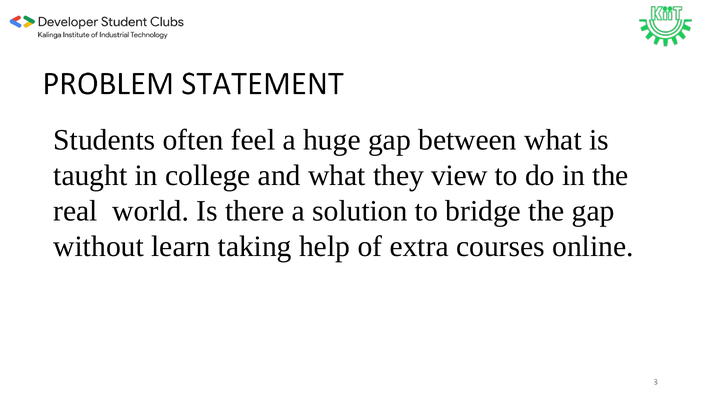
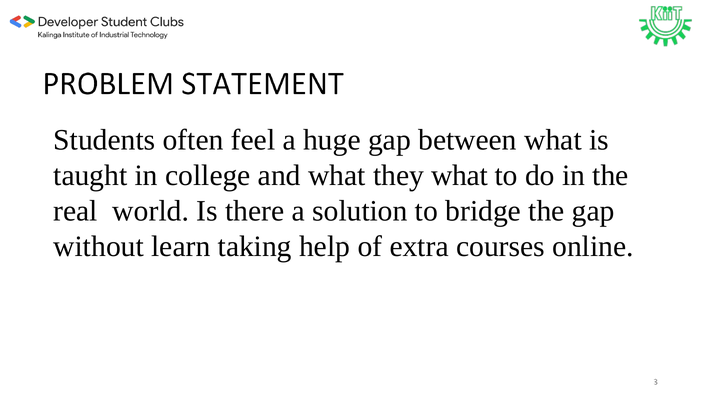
they view: view -> what (459, 176)
